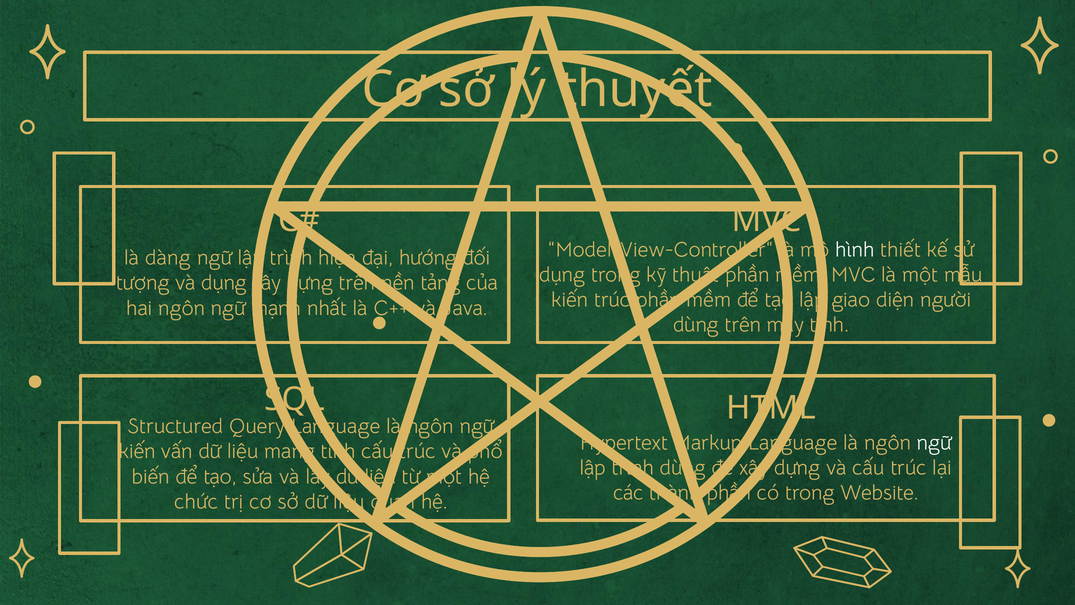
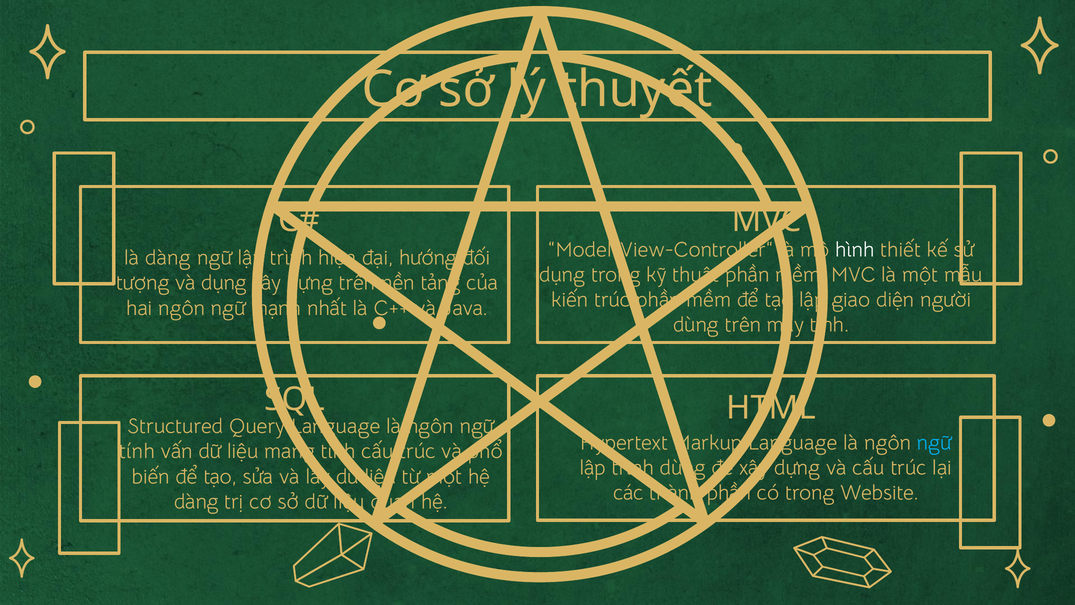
ngữ colour: white -> light blue (934, 443)
kiến: kiến -> tính (137, 451)
chức: chức -> dàng (196, 502)
